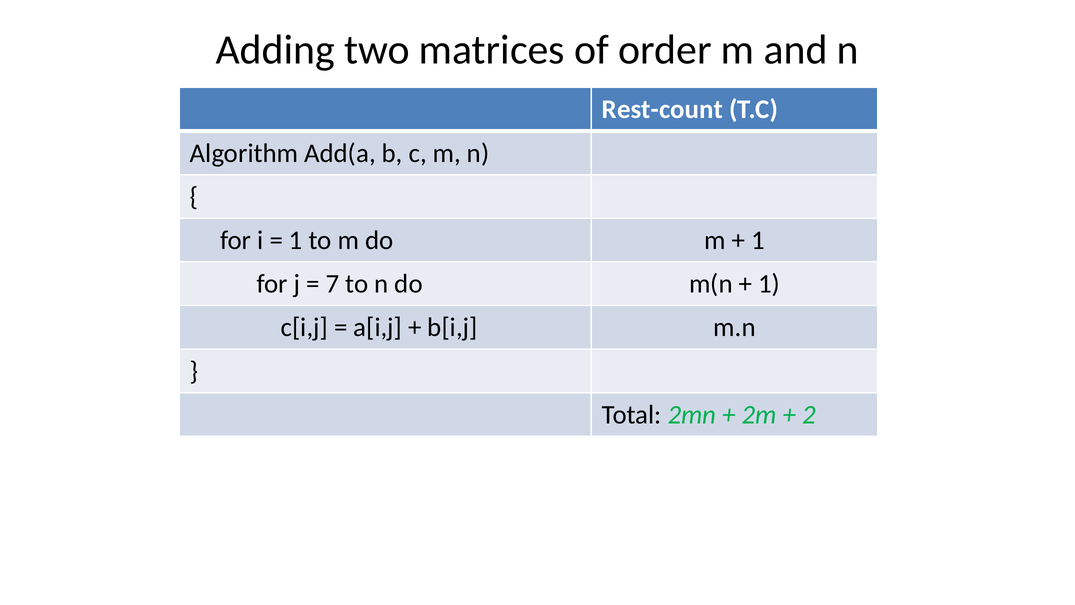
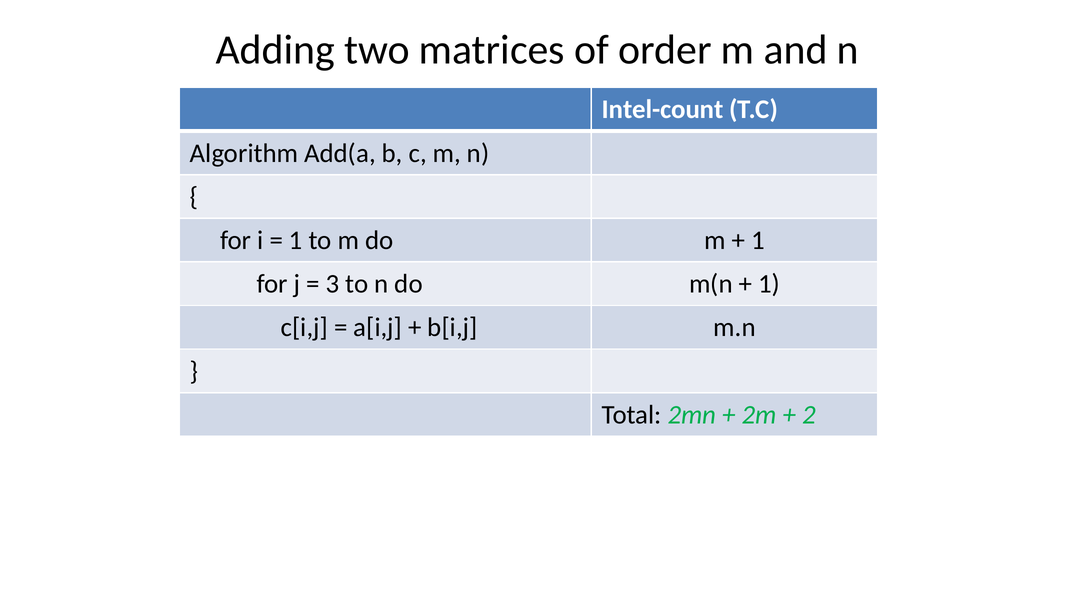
Rest-count: Rest-count -> Intel-count (663, 109)
7: 7 -> 3 (333, 284)
